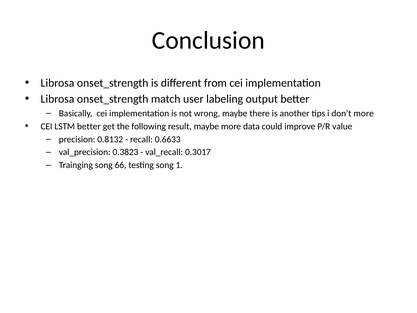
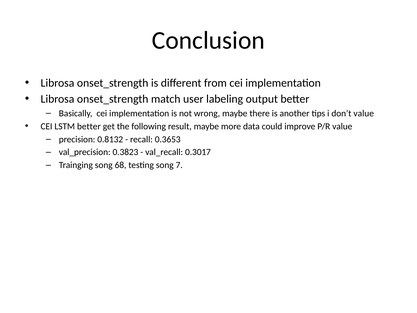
don’t more: more -> value (364, 113)
0.6633: 0.6633 -> 0.3653 (168, 139)
66: 66 -> 68 (121, 165)
1: 1 -> 7 (179, 165)
